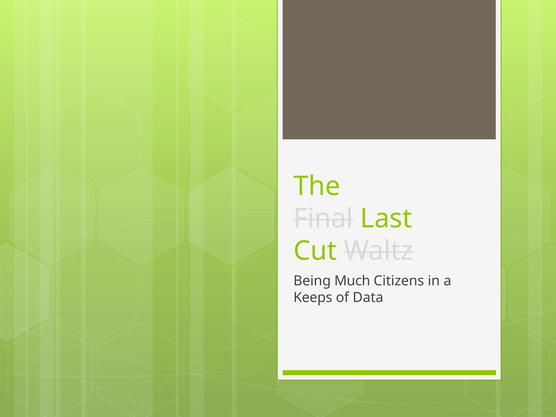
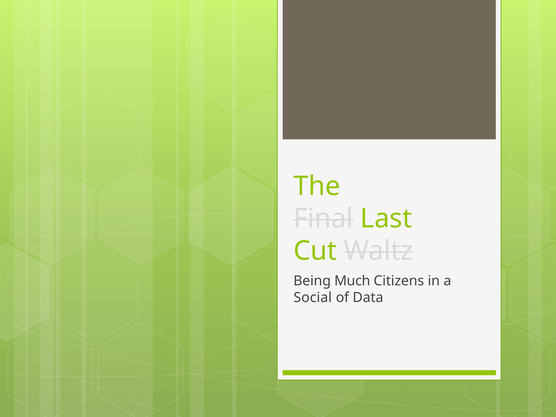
Keeps: Keeps -> Social (313, 298)
